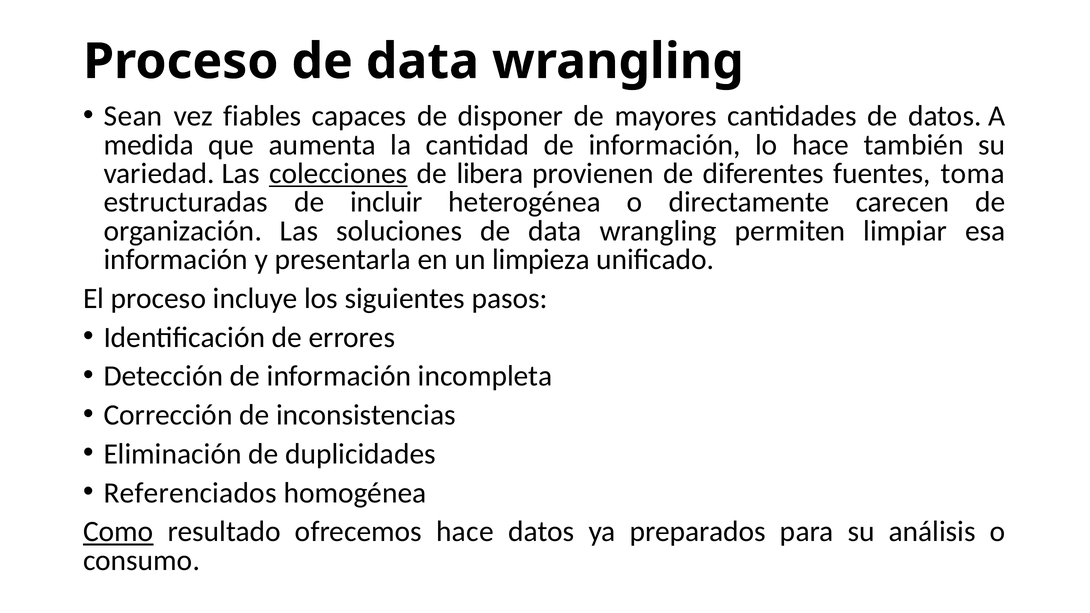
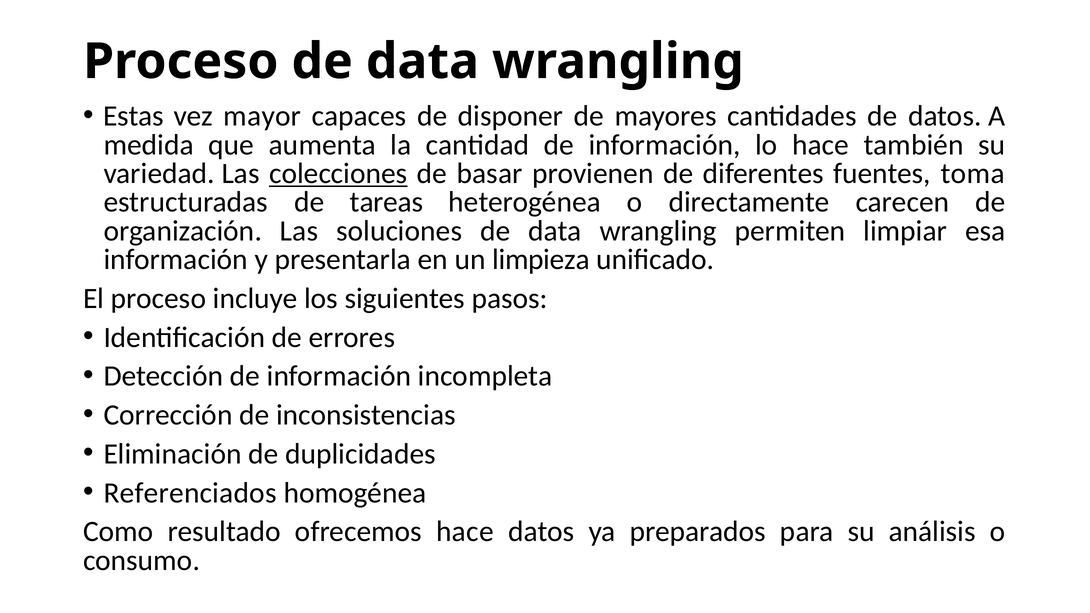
Sean: Sean -> Estas (133, 116)
fiables: fiables -> mayor (262, 116)
libera: libera -> basar (490, 174)
incluir: incluir -> tareas (387, 202)
Como underline: present -> none (118, 532)
